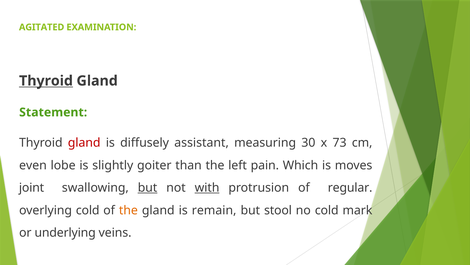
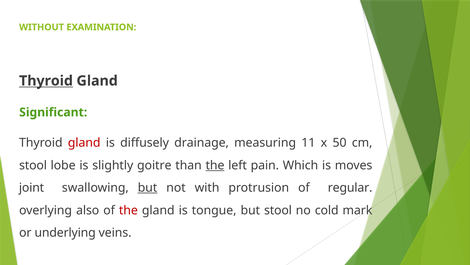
AGITATED: AGITATED -> WITHOUT (42, 27)
Statement: Statement -> Significant (53, 112)
assistant: assistant -> drainage (202, 142)
30: 30 -> 11 (308, 142)
73: 73 -> 50 (340, 142)
even: even -> stool (33, 165)
goiter: goiter -> goitre (154, 165)
the underline: none -> present (215, 165)
with underline: present -> none (207, 187)
overlying cold: cold -> also (88, 210)
the colour: orange -> red (128, 210)
remain: remain -> tongue (214, 210)
